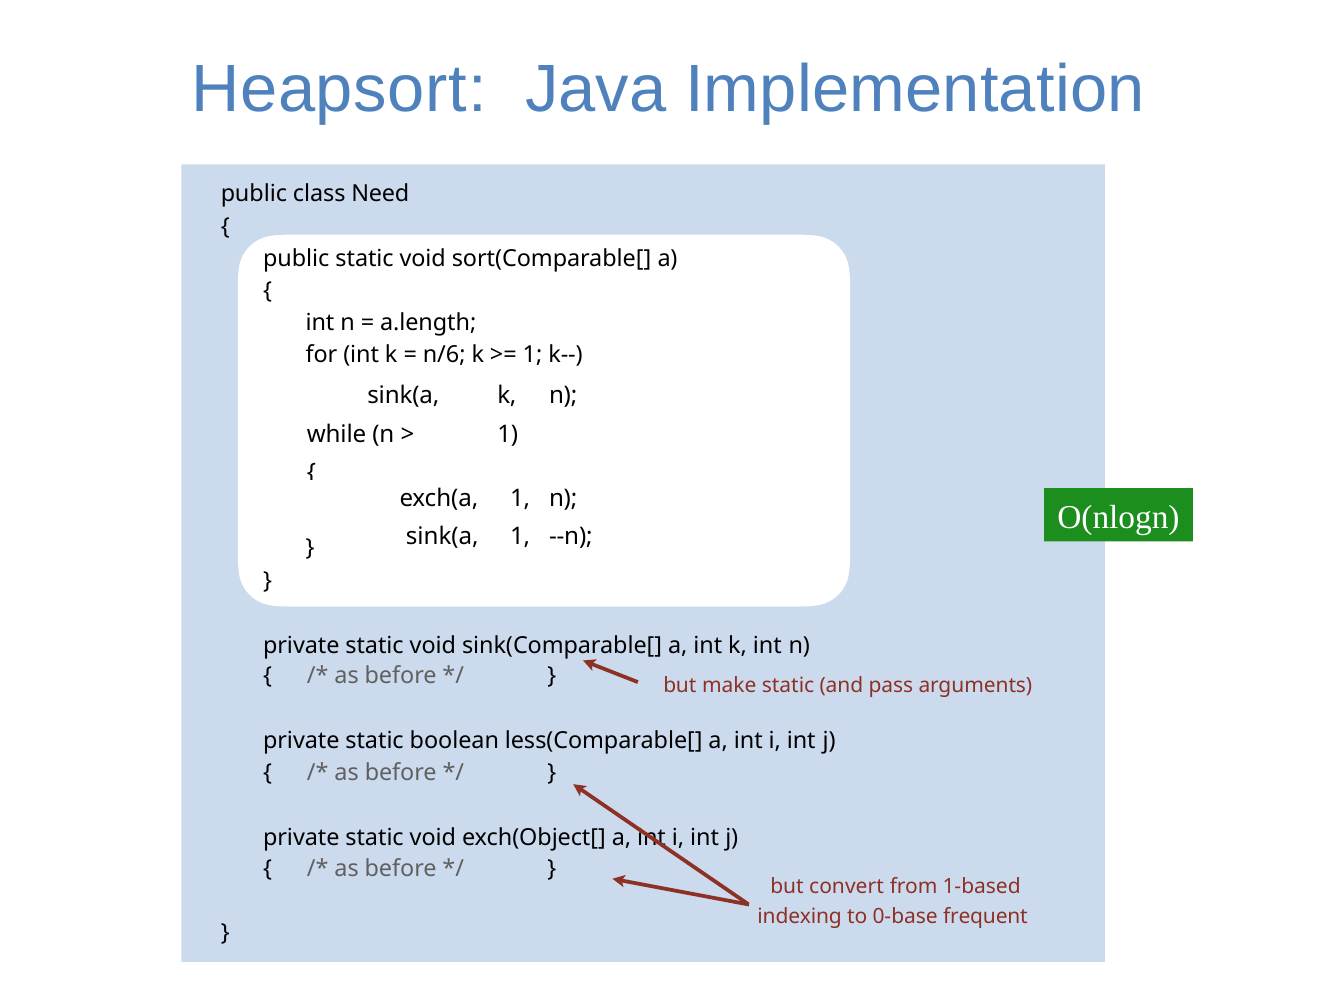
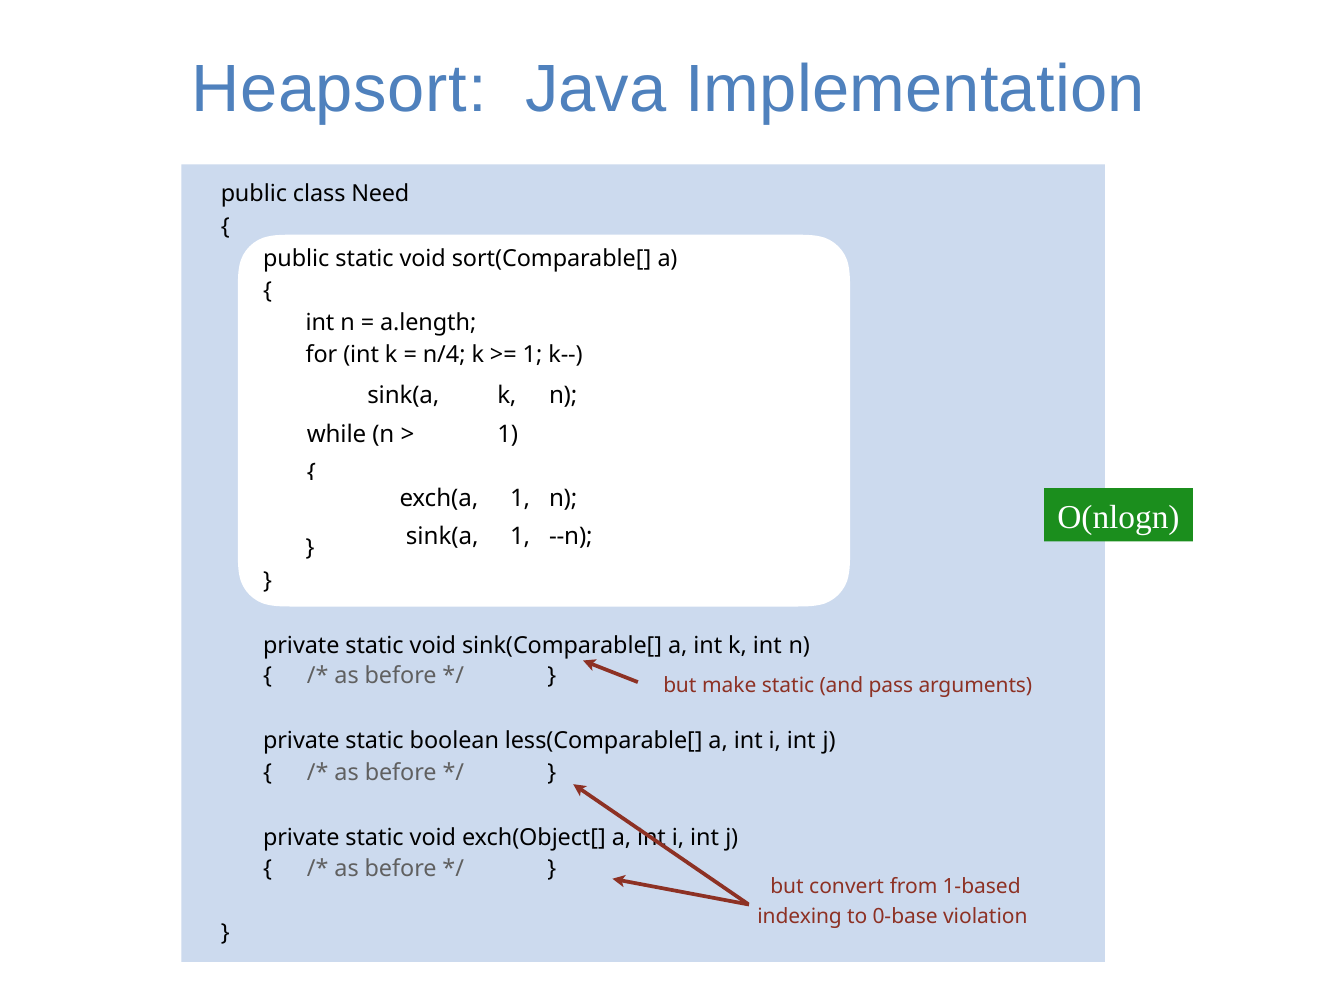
n/6: n/6 -> n/4 (444, 354)
frequent: frequent -> violation (985, 916)
